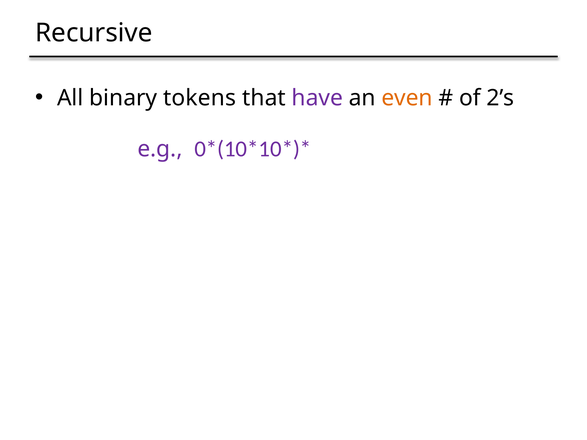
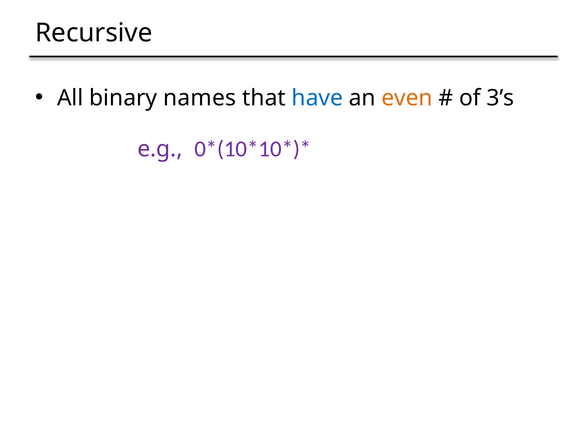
tokens: tokens -> names (200, 98)
have colour: purple -> blue (317, 98)
2’s: 2’s -> 3’s (500, 98)
